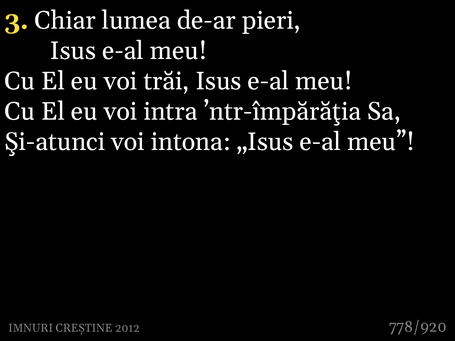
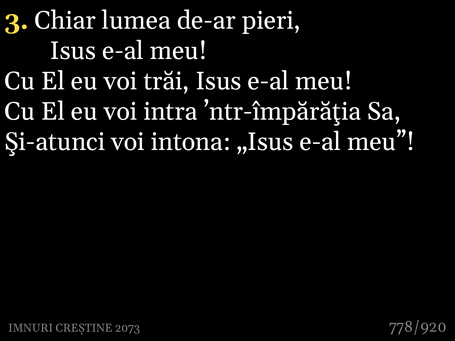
2012: 2012 -> 2073 (127, 328)
